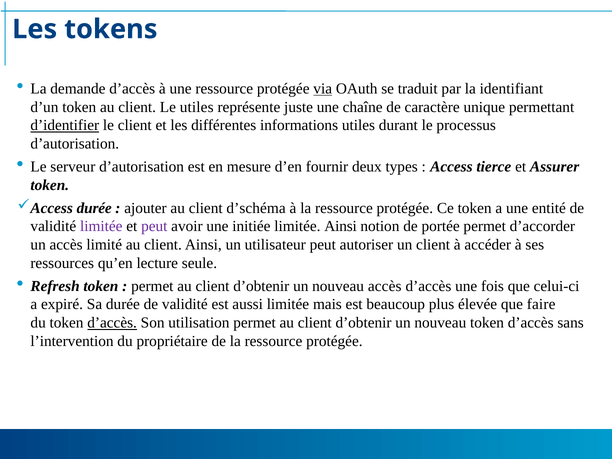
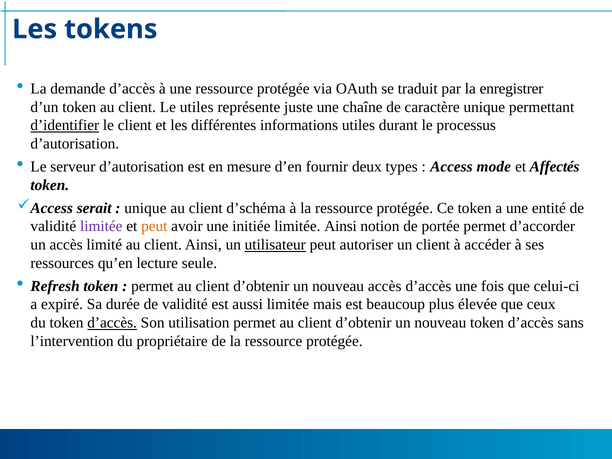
via underline: present -> none (323, 89)
identifiant: identifiant -> enregistrer (512, 89)
tierce: tierce -> mode (494, 167)
Assurer: Assurer -> Affectés (555, 167)
durée: durée -> serait (94, 208)
ajouter: ajouter -> unique (145, 208)
peut colour: purple -> orange (154, 226)
utilisateur underline: none -> present (275, 245)
faire: faire -> ceux (541, 304)
